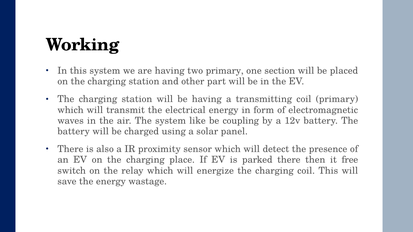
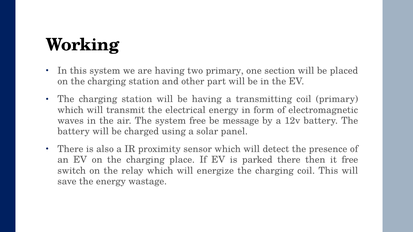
system like: like -> free (198, 121)
coupling: coupling -> message (241, 121)
